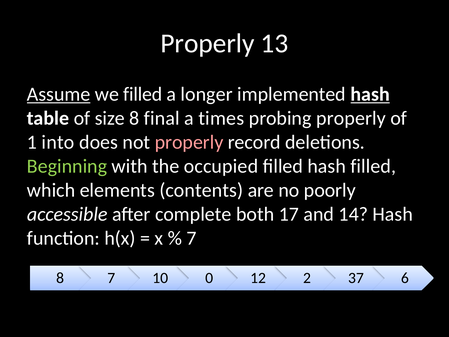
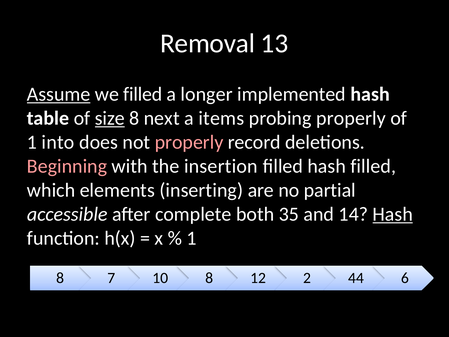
Properly: Properly -> Removal (208, 43)
hash underline: present -> none (370, 94)
size underline: none -> present (110, 118)
final: final -> next (162, 118)
times: times -> items (221, 118)
Beginning colour: light green -> pink (67, 166)
occupied: occupied -> insertion (221, 166)
contents: contents -> inserting (201, 190)
poorly: poorly -> partial (330, 190)
17: 17 -> 35 (289, 214)
Hash underline: none -> present (393, 214)
7: 7 -> 1 (192, 238)
10 0: 0 -> 8 (209, 278)
37: 37 -> 44 (356, 278)
